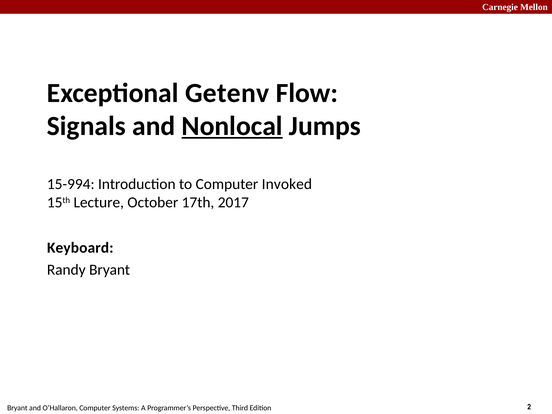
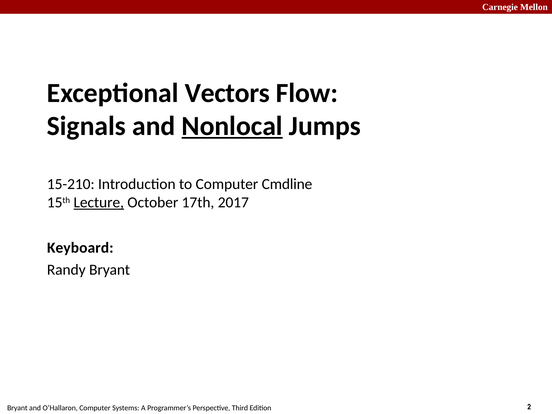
Getenv: Getenv -> Vectors (227, 93)
15-994: 15-994 -> 15-210 (71, 184)
Invoked: Invoked -> Cmdline (287, 184)
Lecture underline: none -> present (99, 203)
